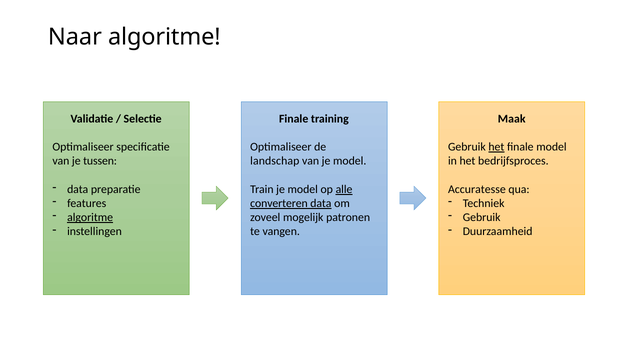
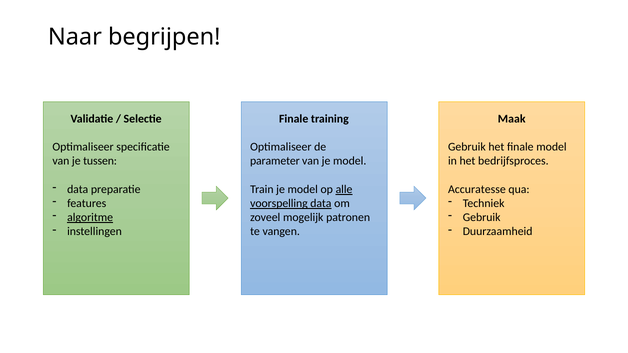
Naar algoritme: algoritme -> begrijpen (164, 37)
het underline: present -> none (496, 147)
landschap: landschap -> parameter (275, 161)
converteren: converteren -> voorspelling (279, 204)
